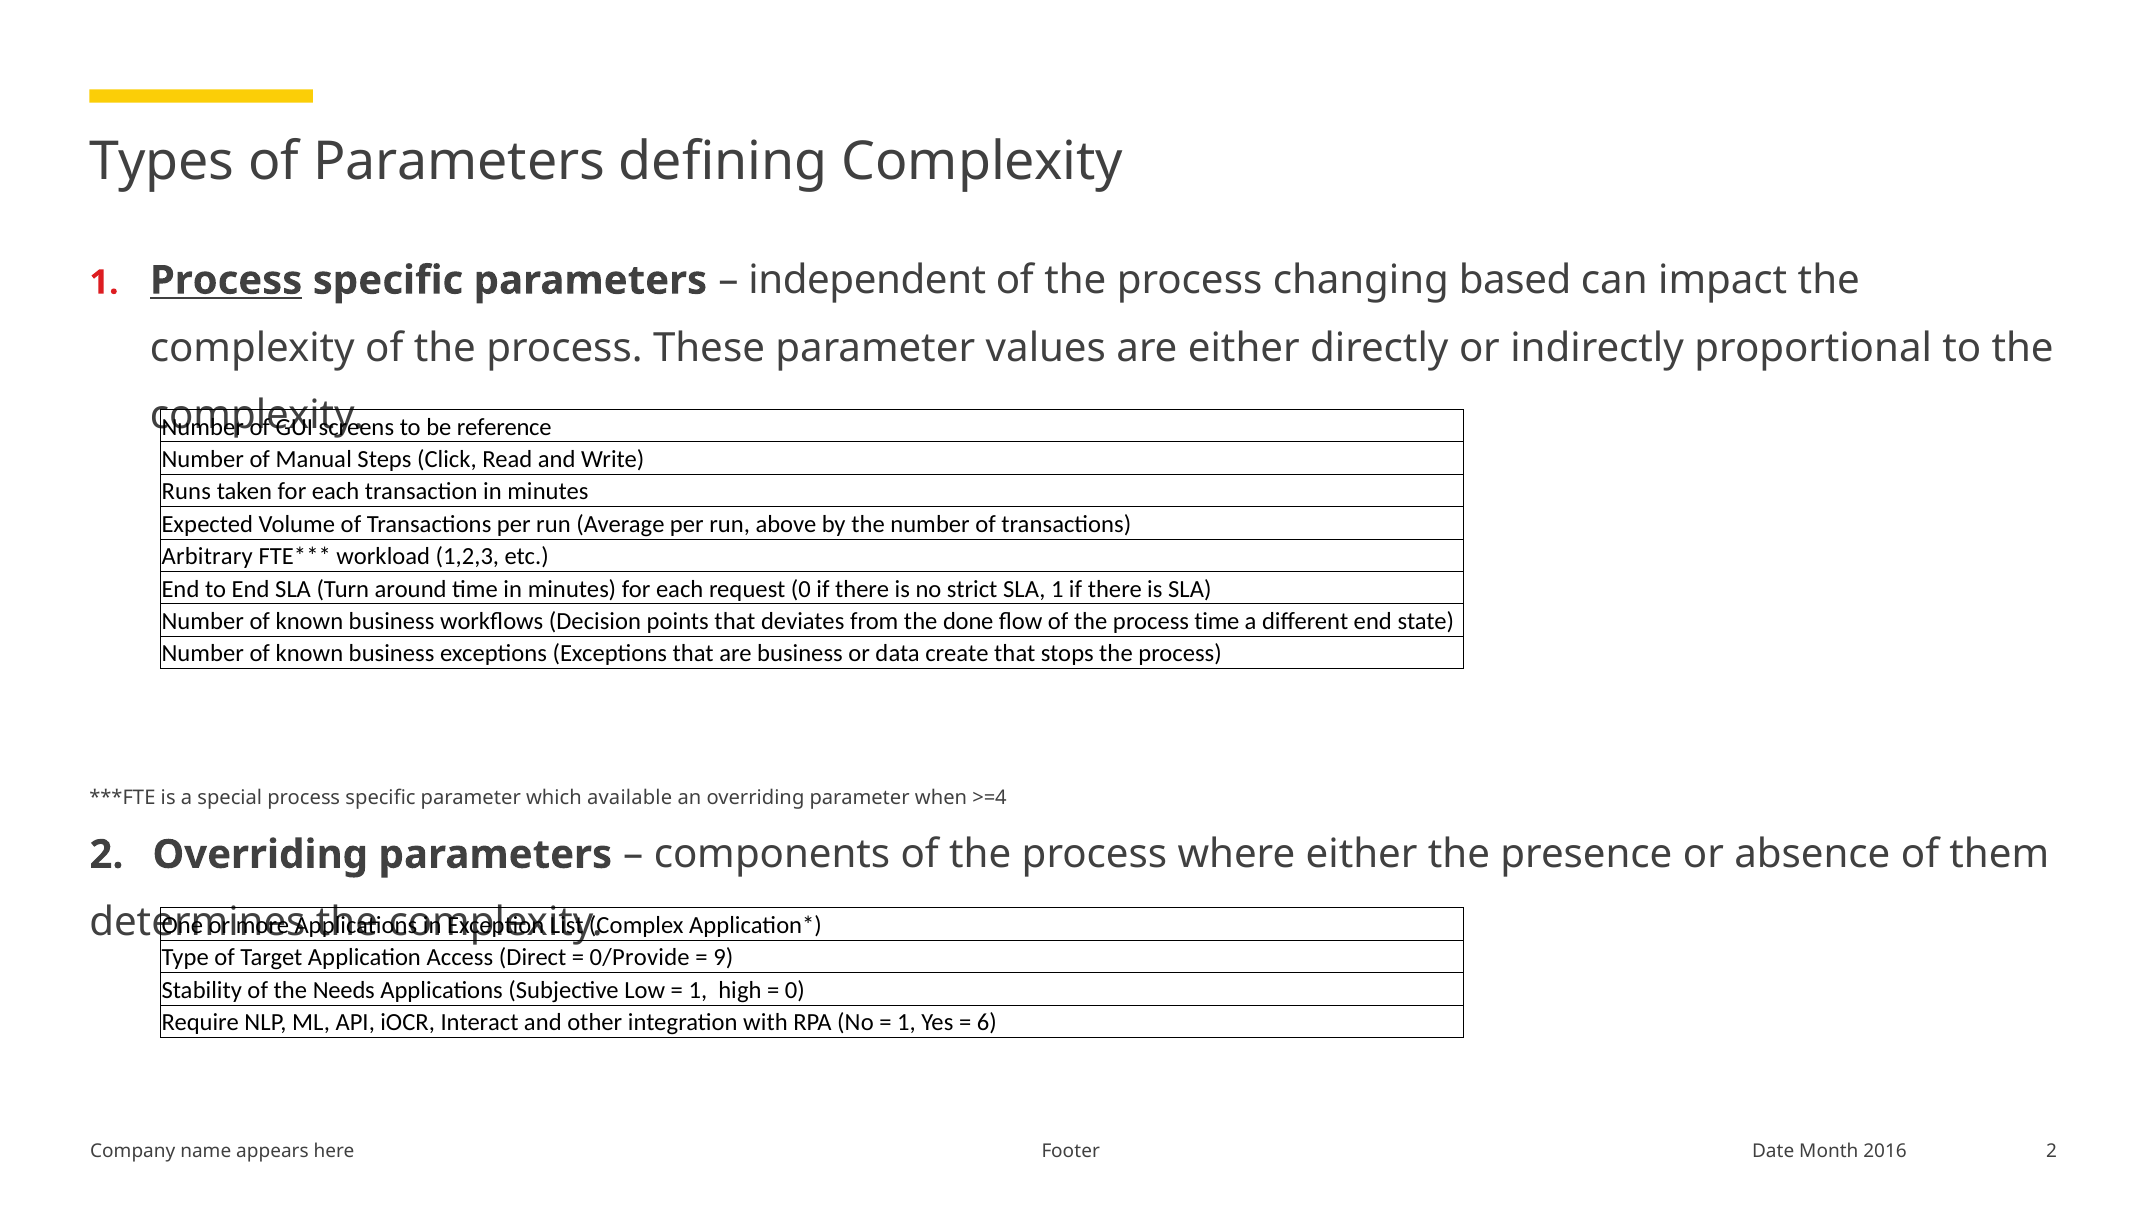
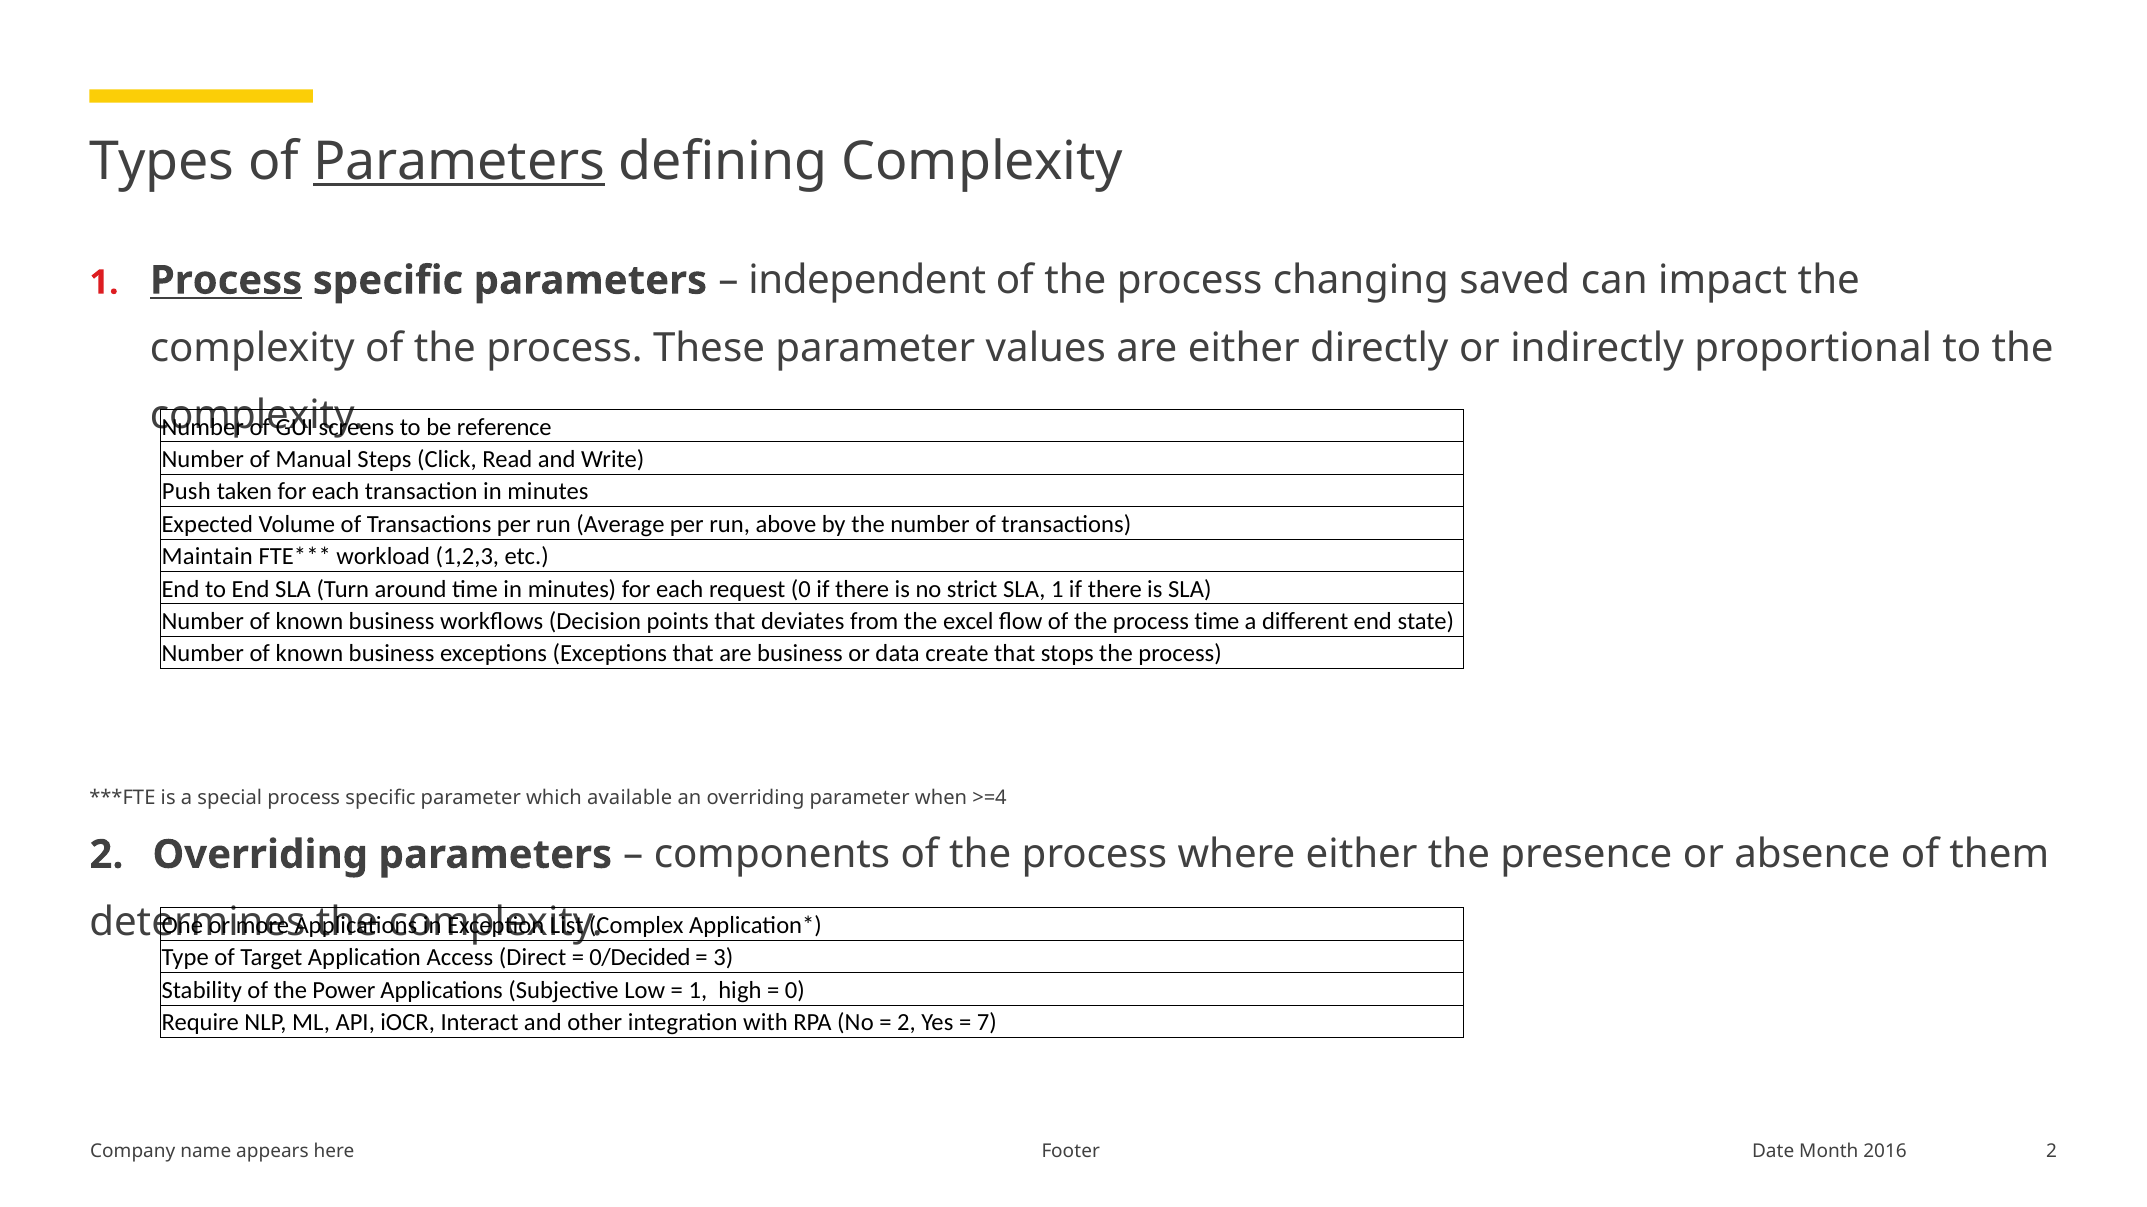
Parameters underline: none -> present (459, 161)
based: based -> saved (1515, 281)
Runs: Runs -> Push (186, 492)
Arbitrary: Arbitrary -> Maintain (207, 557)
done: done -> excel (968, 622)
0/Provide: 0/Provide -> 0/Decided (640, 958)
9: 9 -> 3 (723, 958)
Needs: Needs -> Power (344, 991)
1: 1 -> 2 (906, 1023)
6: 6 -> 7 (987, 1023)
